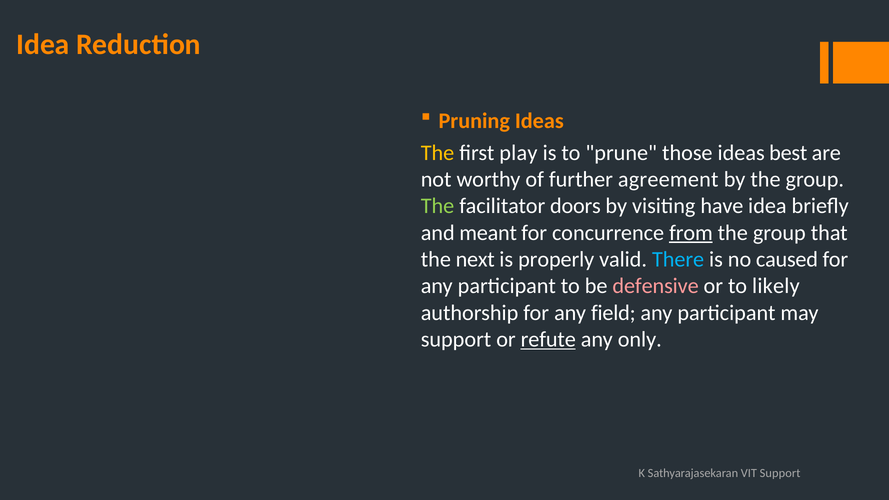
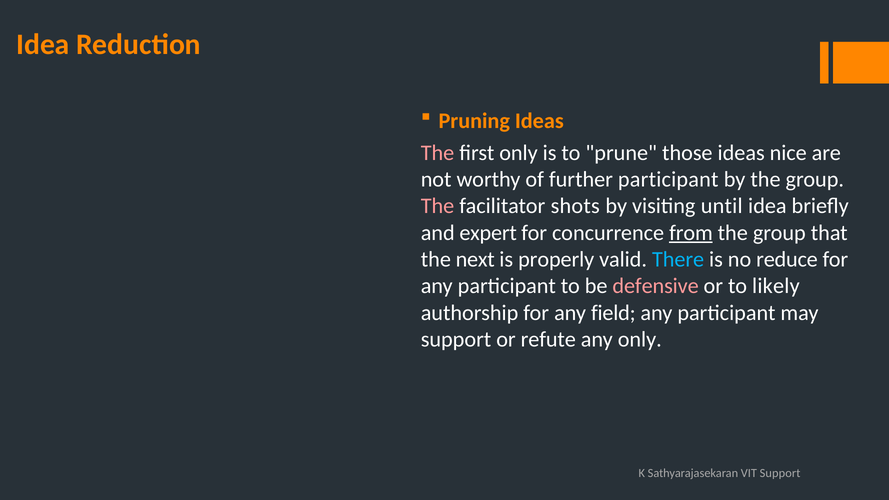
The colour: yellow -> pink (438, 153)
first play: play -> only (519, 153)
best: best -> nice (788, 153)
further agreement: agreement -> participant (668, 179)
The colour: light green -> pink (438, 206)
doors: doors -> shots (575, 206)
have: have -> until (722, 206)
meant: meant -> expert (488, 233)
caused: caused -> reduce (787, 259)
refute underline: present -> none (548, 339)
